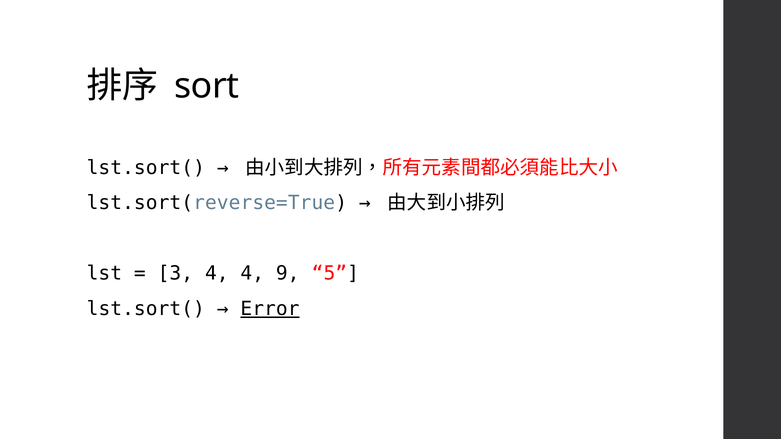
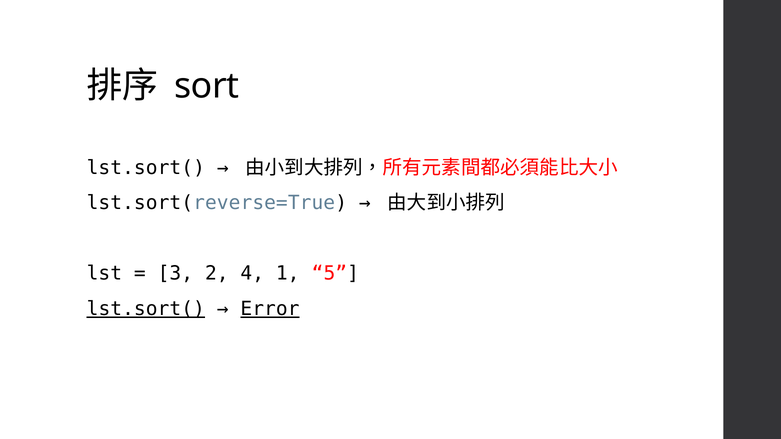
3 4: 4 -> 2 (217, 274)
9: 9 -> 1 (288, 274)
lst.sort( underline: none -> present (146, 309)
